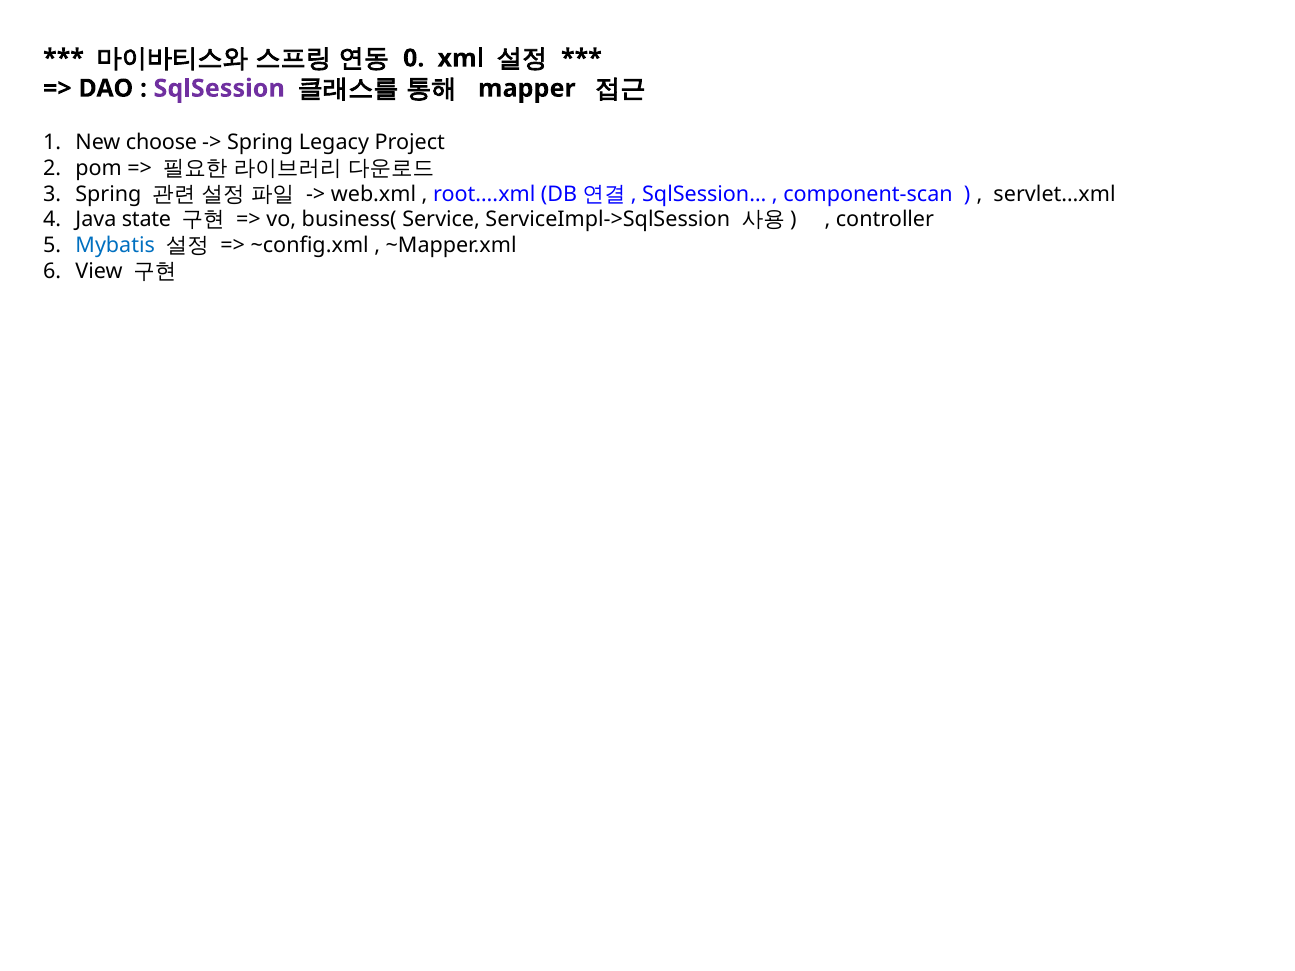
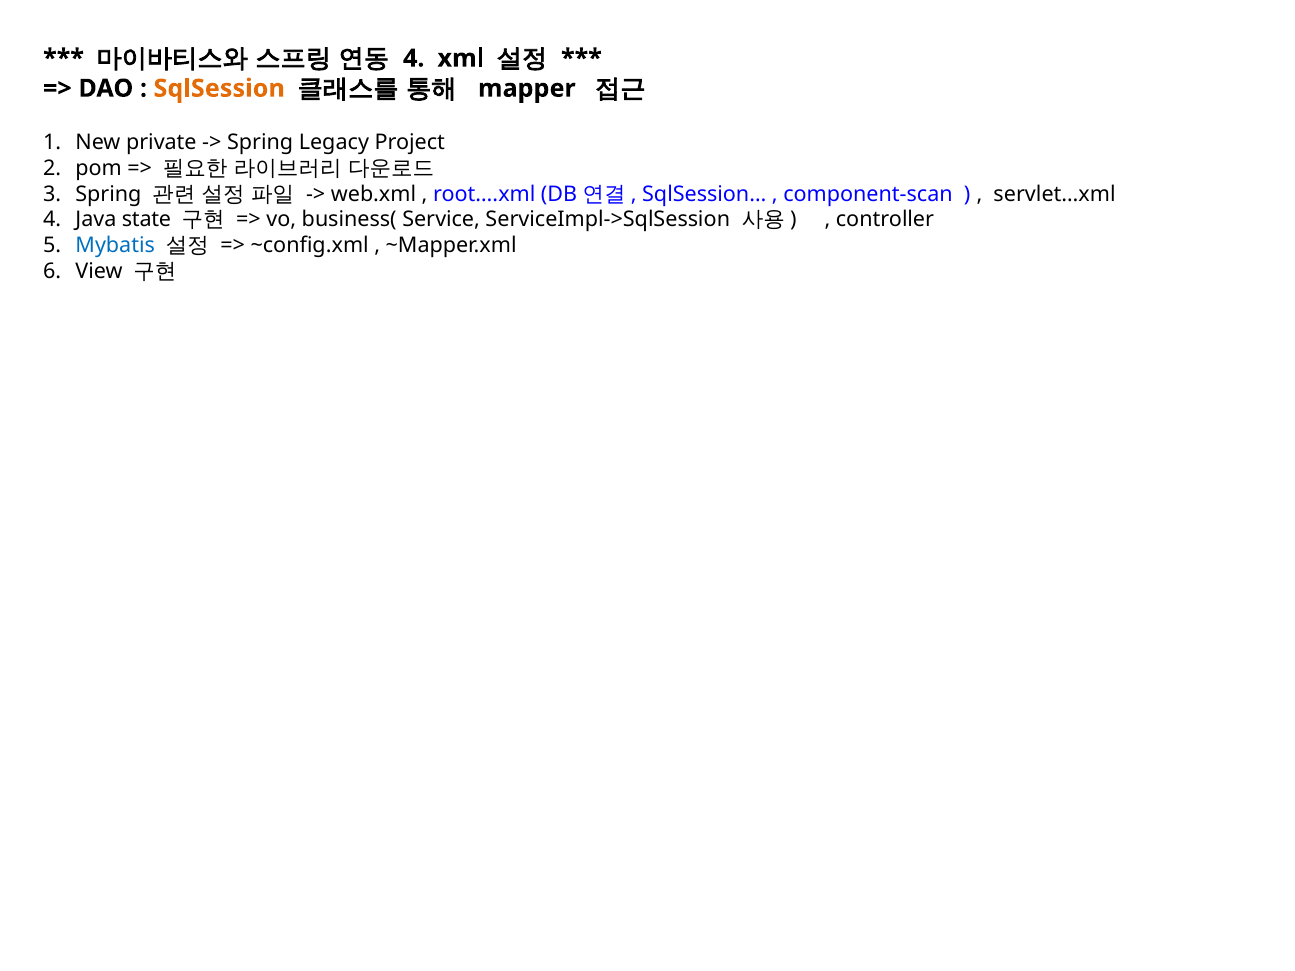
0: 0 -> 4 (414, 58)
SqlSession colour: purple -> orange (219, 88)
choose: choose -> private (161, 142)
